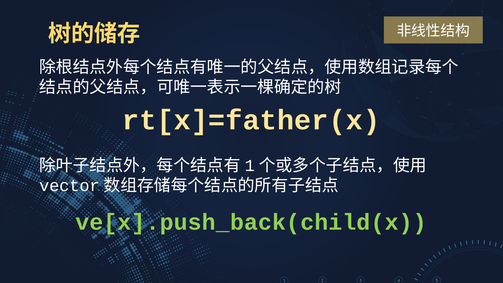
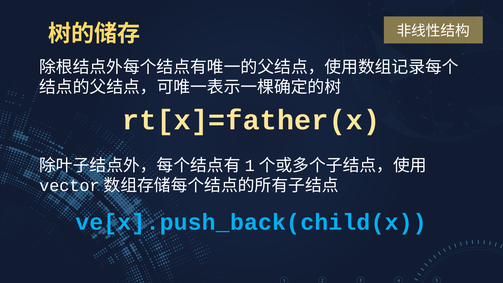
ve[x].push_back(child(x colour: light green -> light blue (251, 222)
